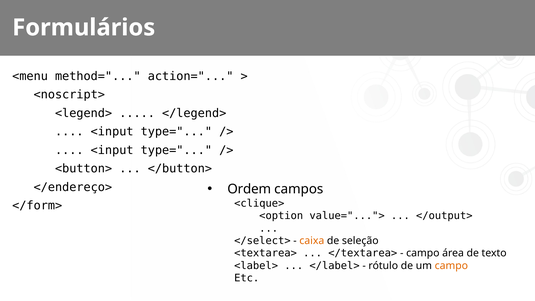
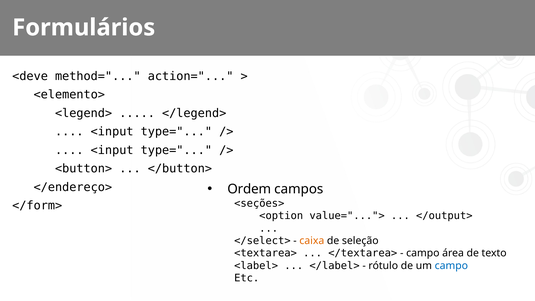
<menu: <menu -> <deve (30, 76)
<noscript>: <noscript> -> <elemento> (69, 95)
<clique>: <clique> -> <seções> (259, 203)
campo colour: orange -> blue (451, 266)
